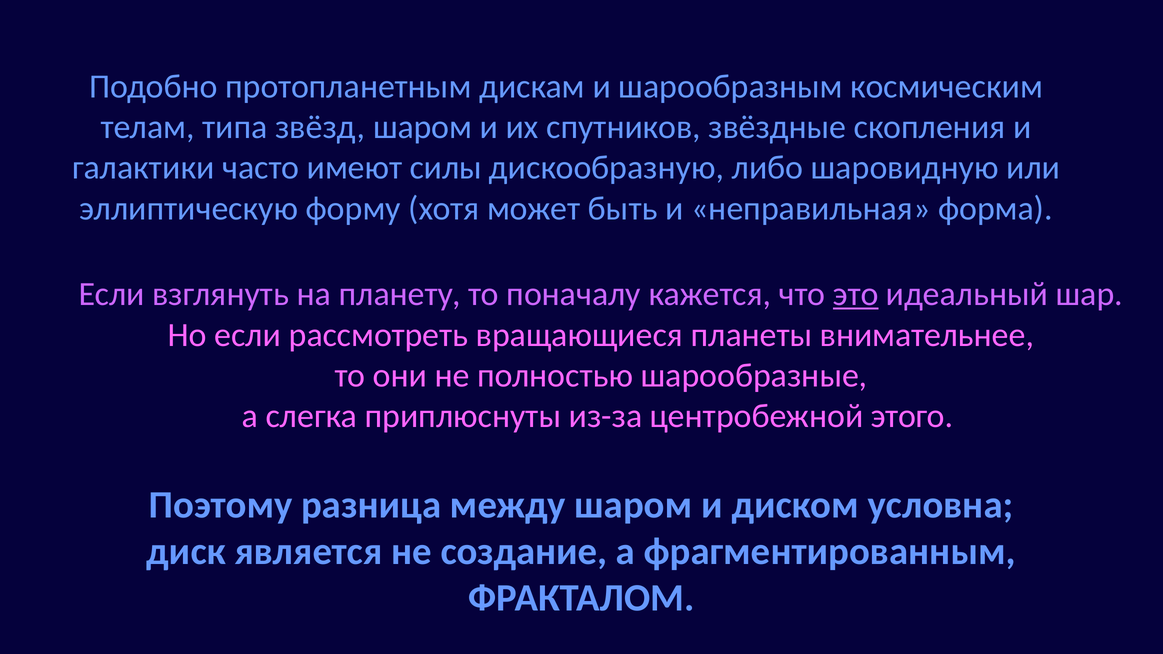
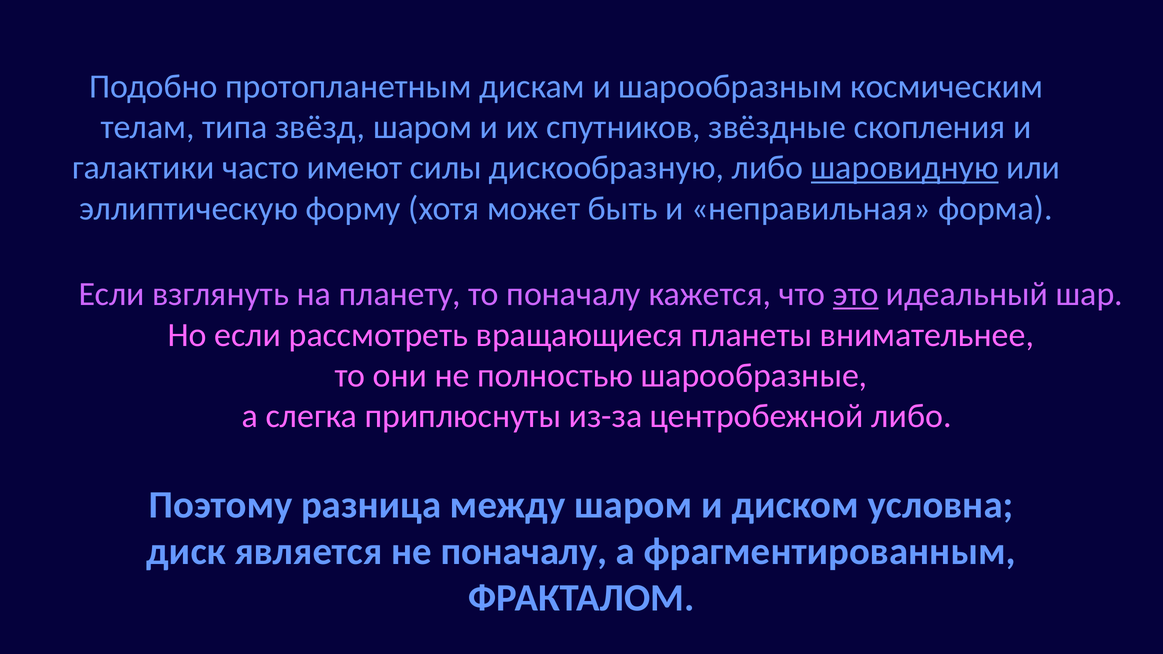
шаровидную underline: none -> present (905, 168)
центробежной этого: этого -> либо (912, 416)
не создание: создание -> поначалу (524, 552)
